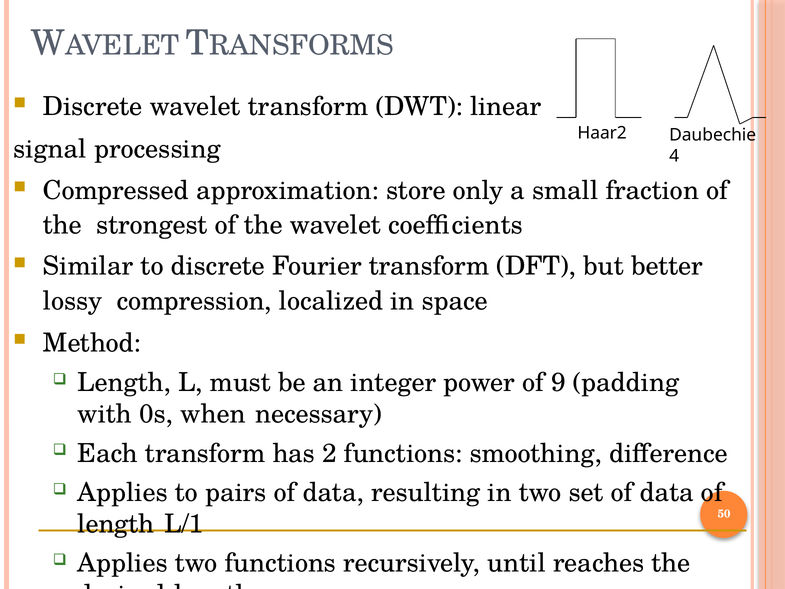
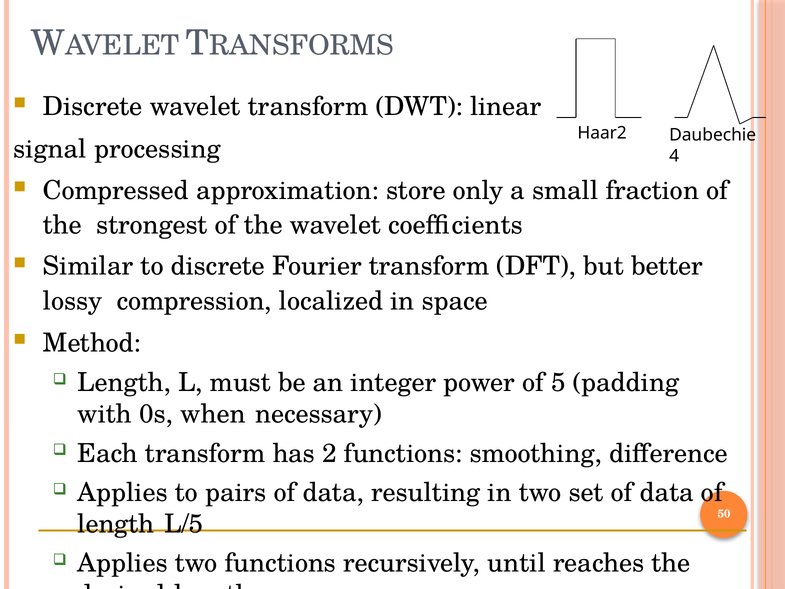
9: 9 -> 5 (558, 383)
L/1: L/1 -> L/5 (184, 524)
